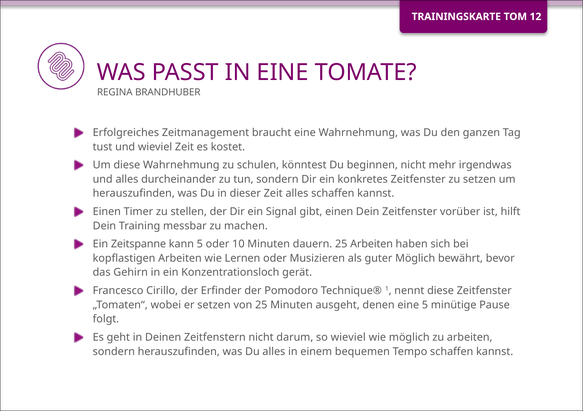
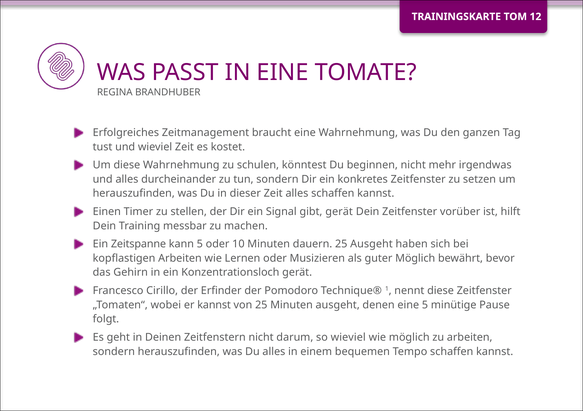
gibt einen: einen -> gerät (339, 212)
25 Arbeiten: Arbeiten -> Ausgeht (371, 244)
er setzen: setzen -> kannst (214, 305)
